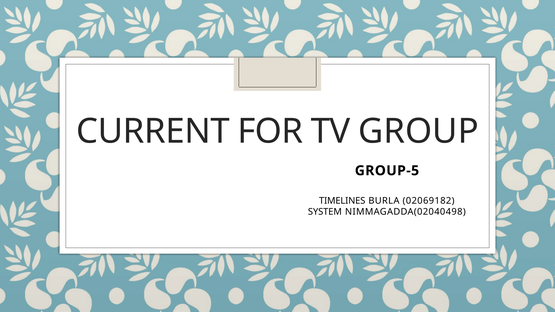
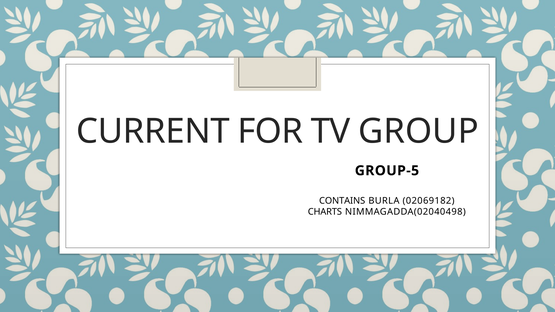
TIMELINES: TIMELINES -> CONTAINS (342, 201)
SYSTEM: SYSTEM -> CHARTS (325, 212)
